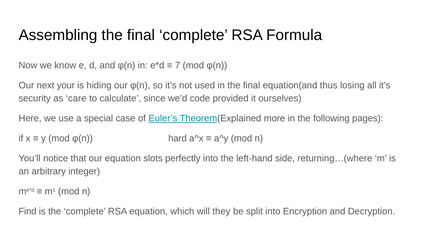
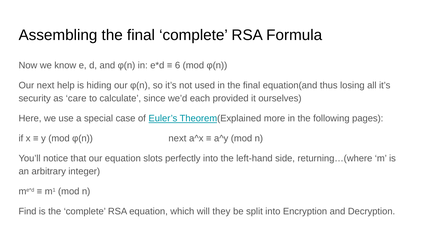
7: 7 -> 6 (178, 65)
your: your -> help (66, 85)
code: code -> each (200, 98)
φ(n hard: hard -> next (177, 138)
